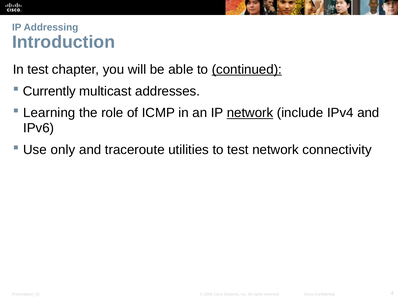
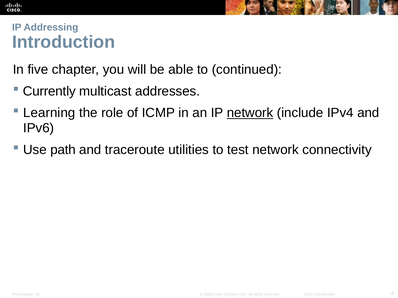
In test: test -> five (38, 70)
continued underline: present -> none (247, 70)
only: only -> path (63, 150)
